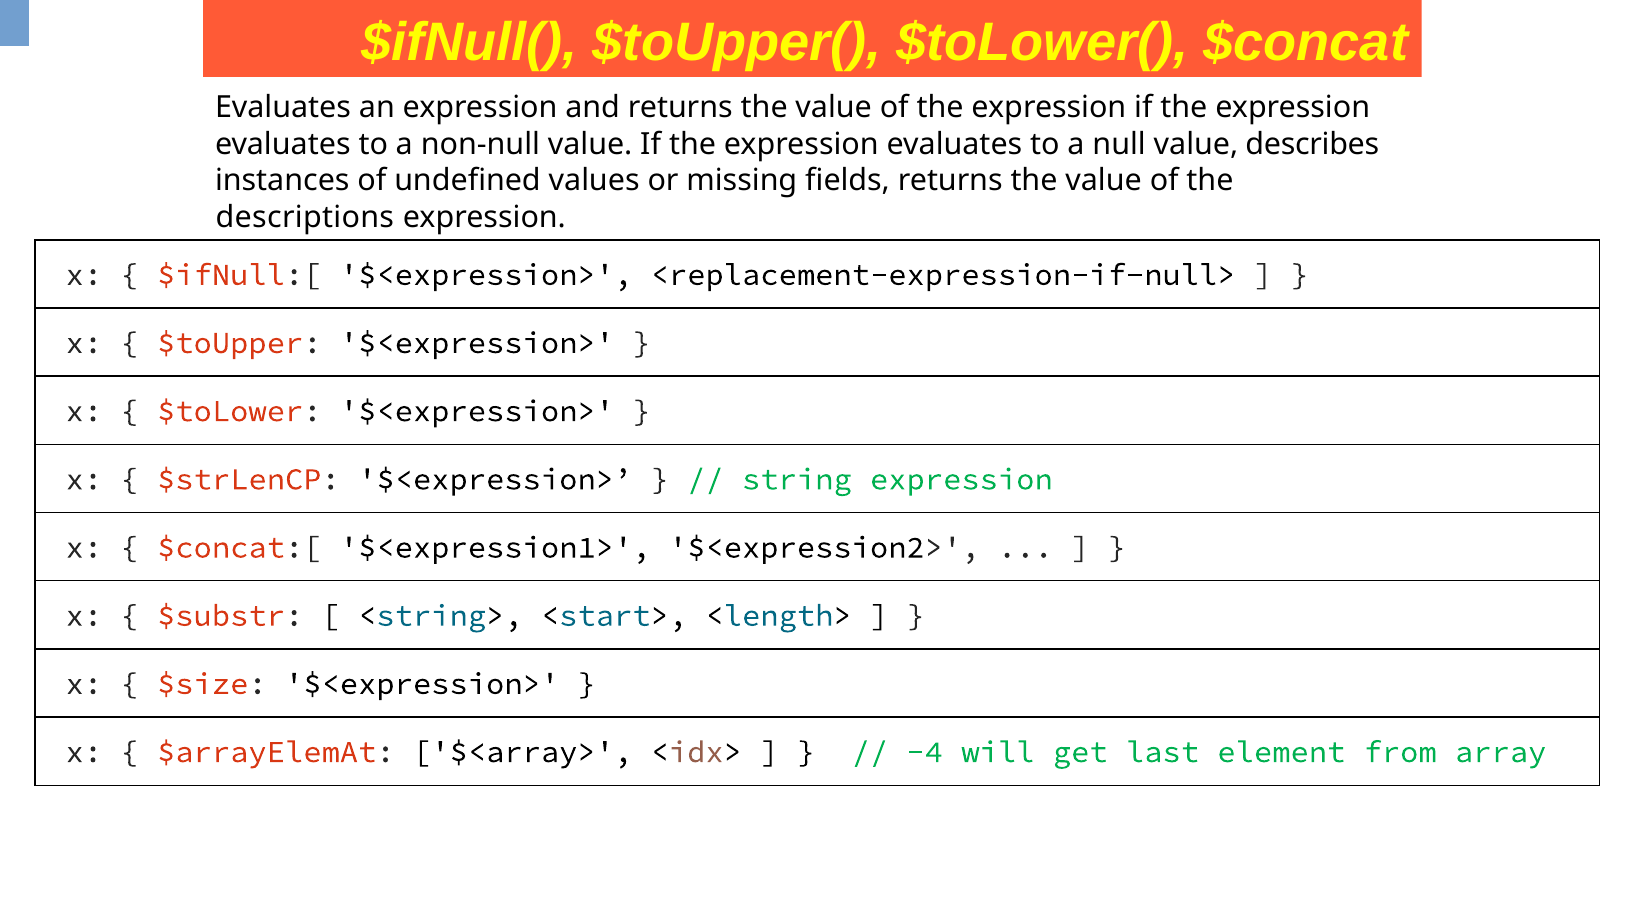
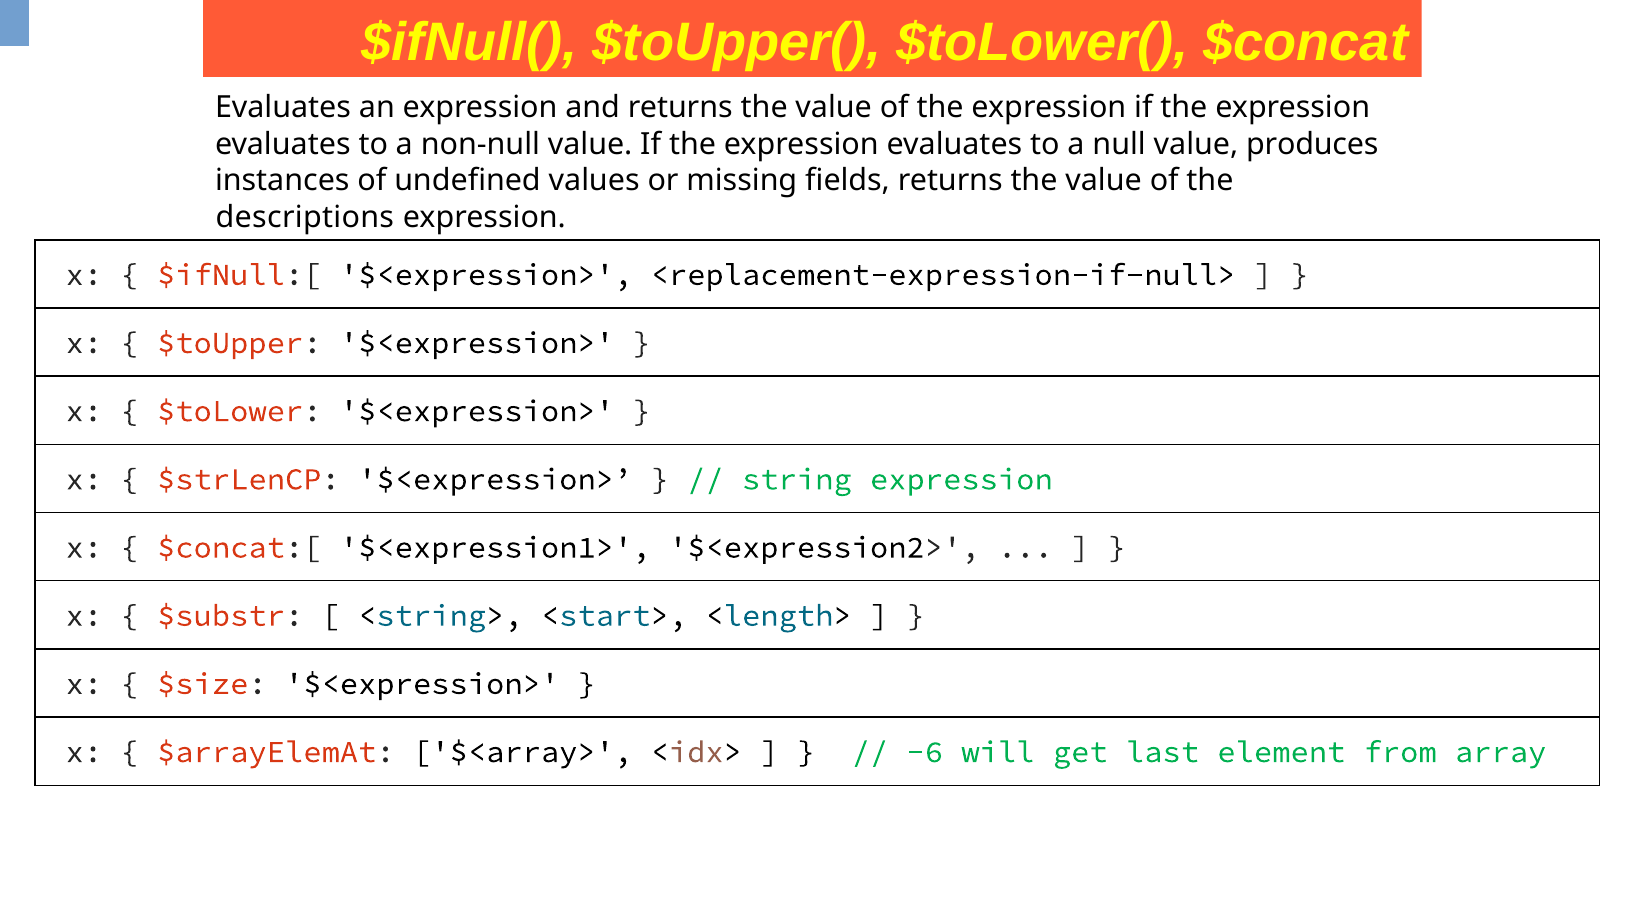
describes: describes -> produces (1312, 144)
-4: -4 -> -6 (925, 752)
